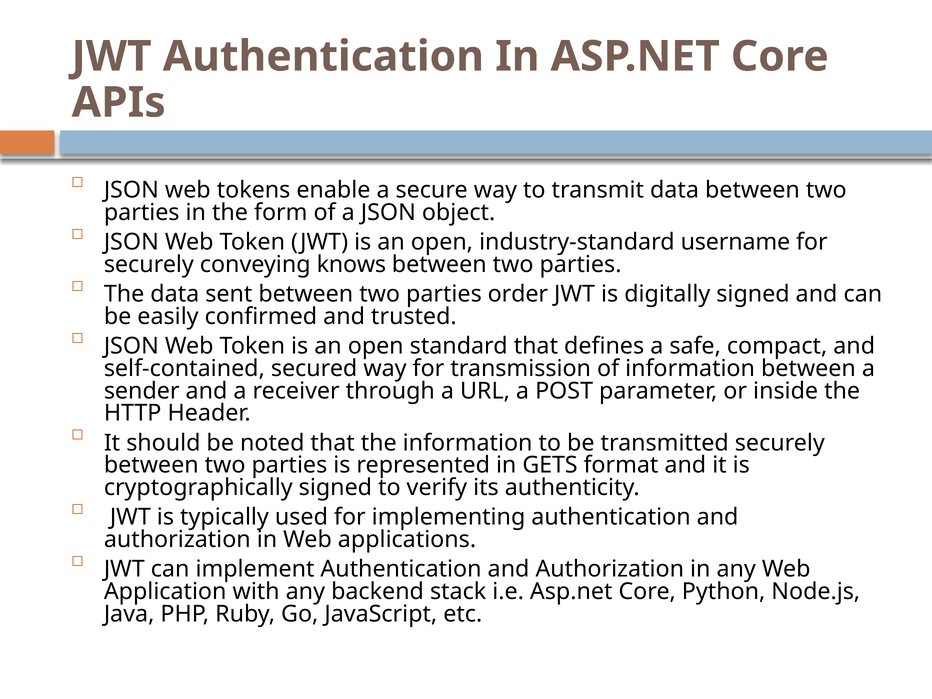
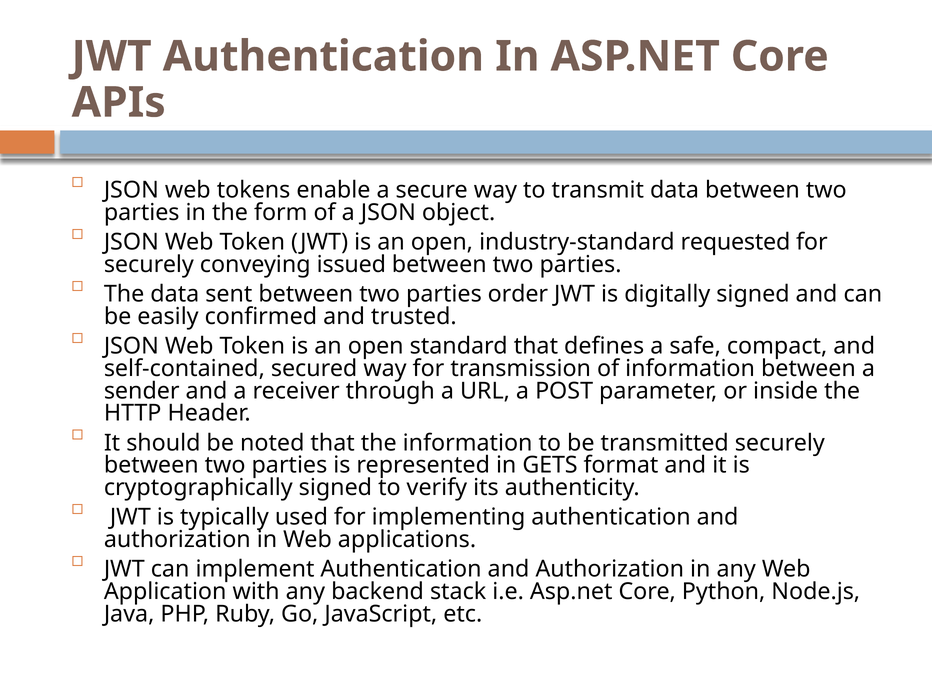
username: username -> requested (735, 242)
knows: knows -> issued (351, 265)
